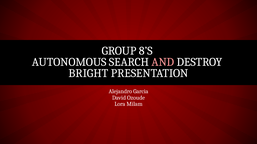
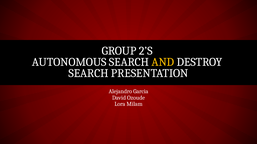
8’S: 8’S -> 2’S (146, 51)
AND colour: pink -> yellow (163, 62)
BRIGHT: BRIGHT -> SEARCH (89, 74)
